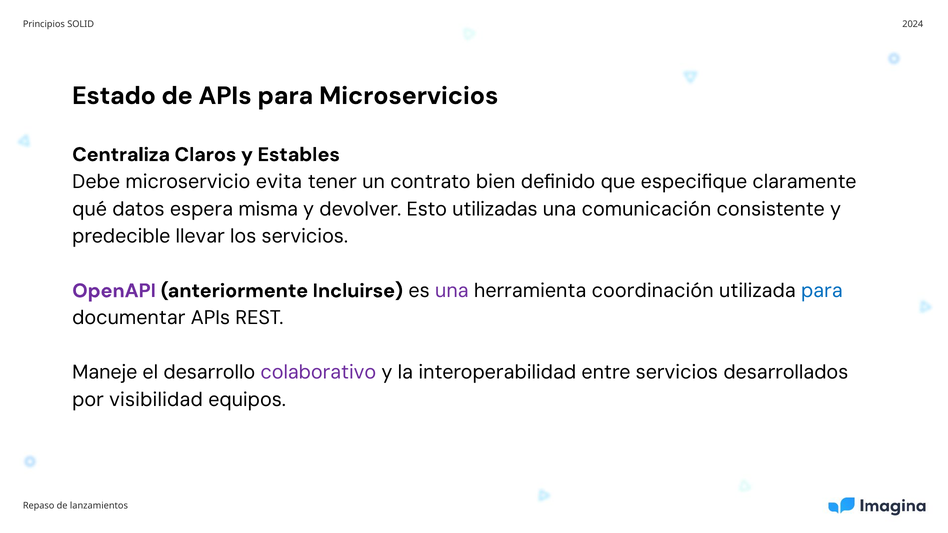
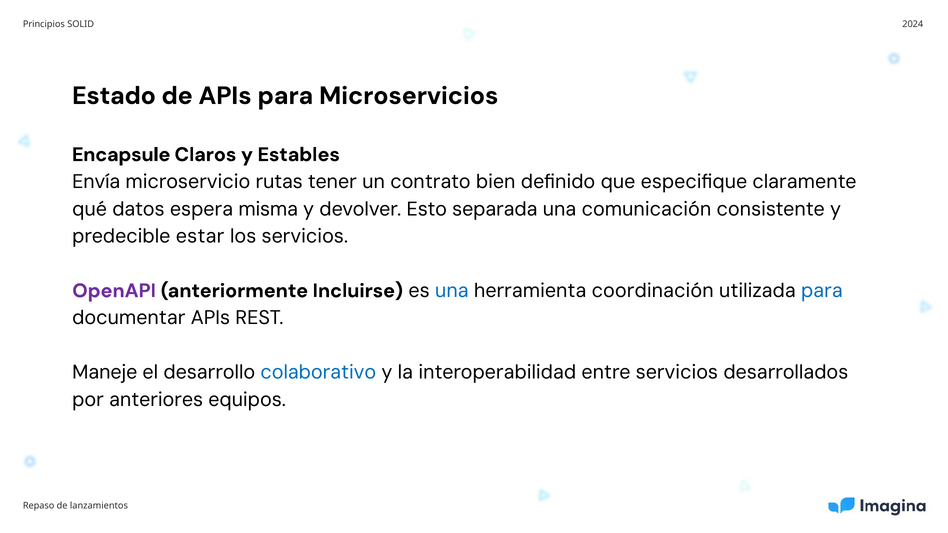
Centraliza: Centraliza -> Encapsule (121, 155)
Debe: Debe -> Envía (96, 182)
evita: evita -> rutas (279, 182)
utilizadas: utilizadas -> separada (495, 209)
llevar: llevar -> estar (200, 236)
una colour: purple -> blue (452, 291)
colaborativo colour: purple -> blue (318, 373)
visibilidad: visibilidad -> anteriores (156, 400)
